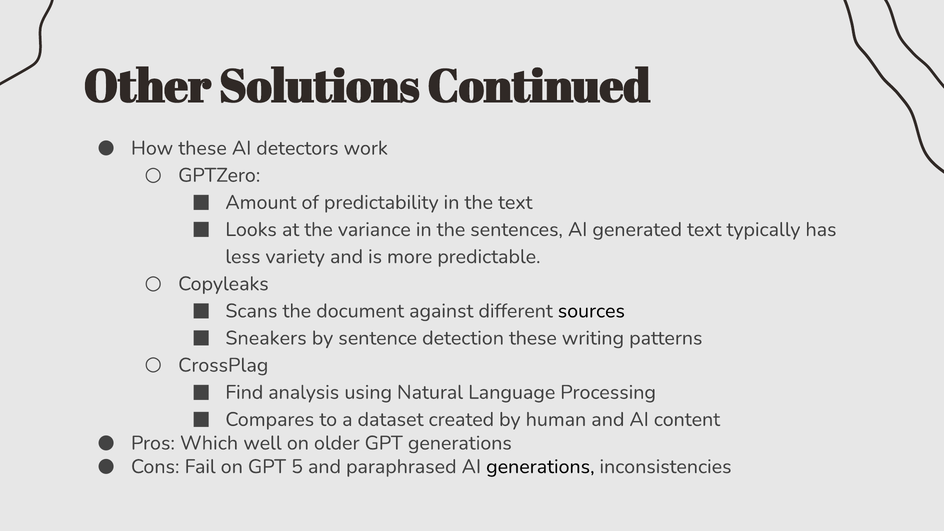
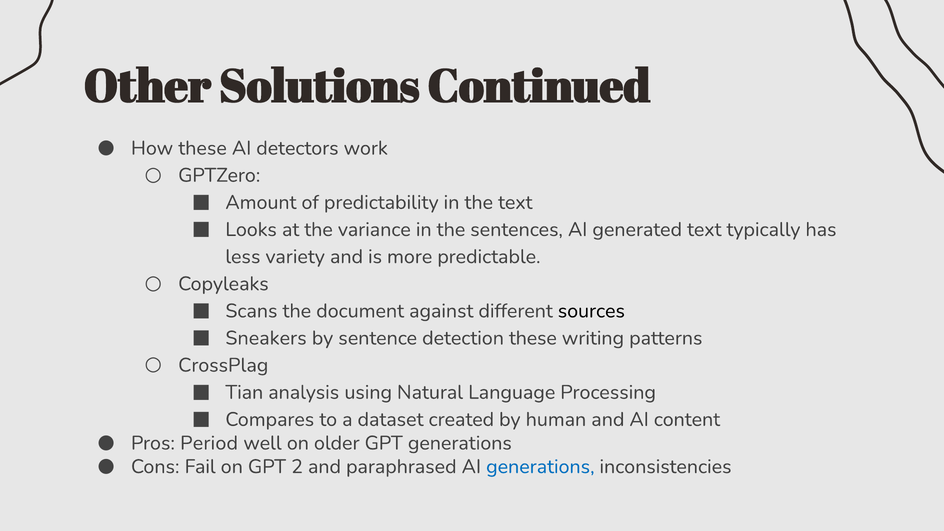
Find: Find -> Tian (244, 392)
Which: Which -> Period (209, 443)
5: 5 -> 2 (297, 467)
generations colour: black -> blue (540, 467)
